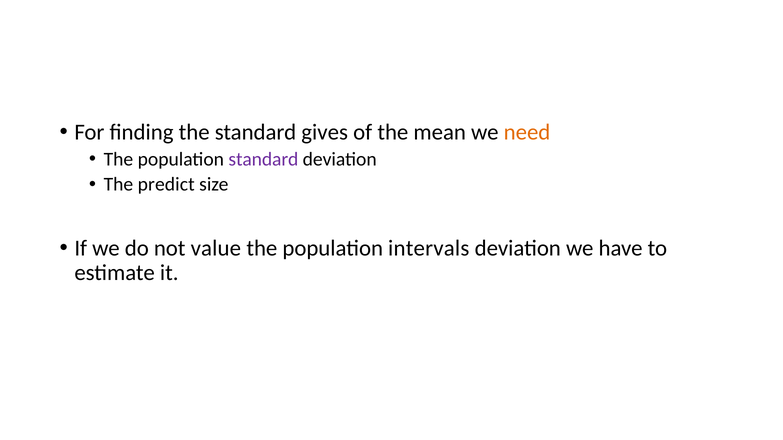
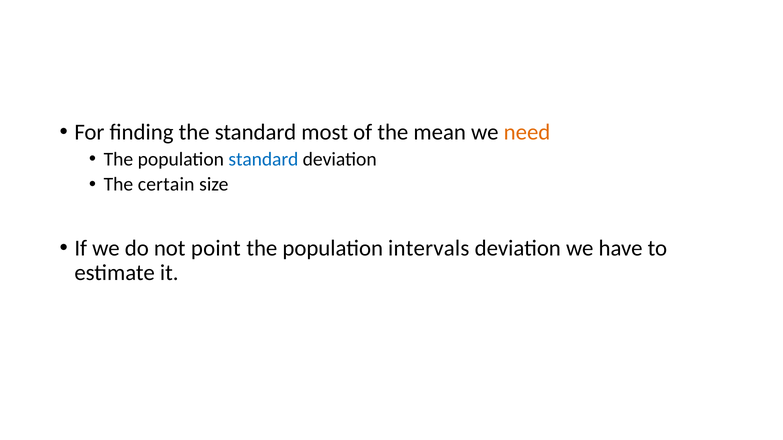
gives: gives -> most (325, 132)
standard colour: purple -> blue (263, 159)
predict: predict -> certain (166, 185)
value: value -> point (216, 248)
